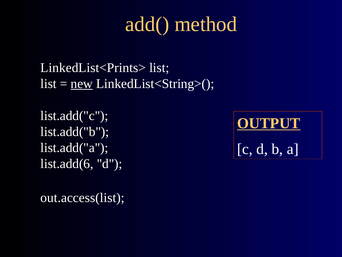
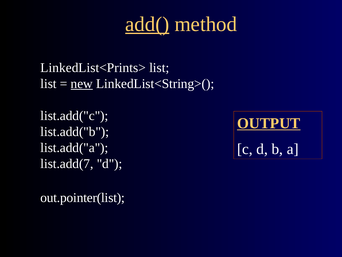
add( underline: none -> present (147, 24)
list.add(6: list.add(6 -> list.add(7 (67, 163)
out.access(list: out.access(list -> out.pointer(list (83, 197)
